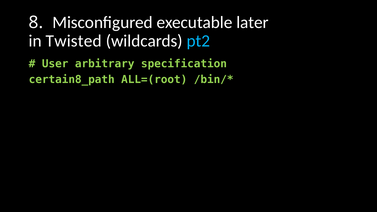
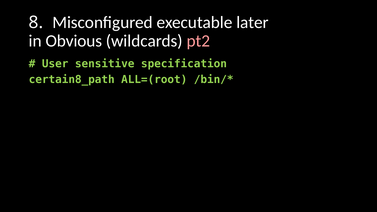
Twisted: Twisted -> Obvious (74, 41)
pt2 colour: light blue -> pink (198, 41)
arbitrary: arbitrary -> sensitive (105, 64)
